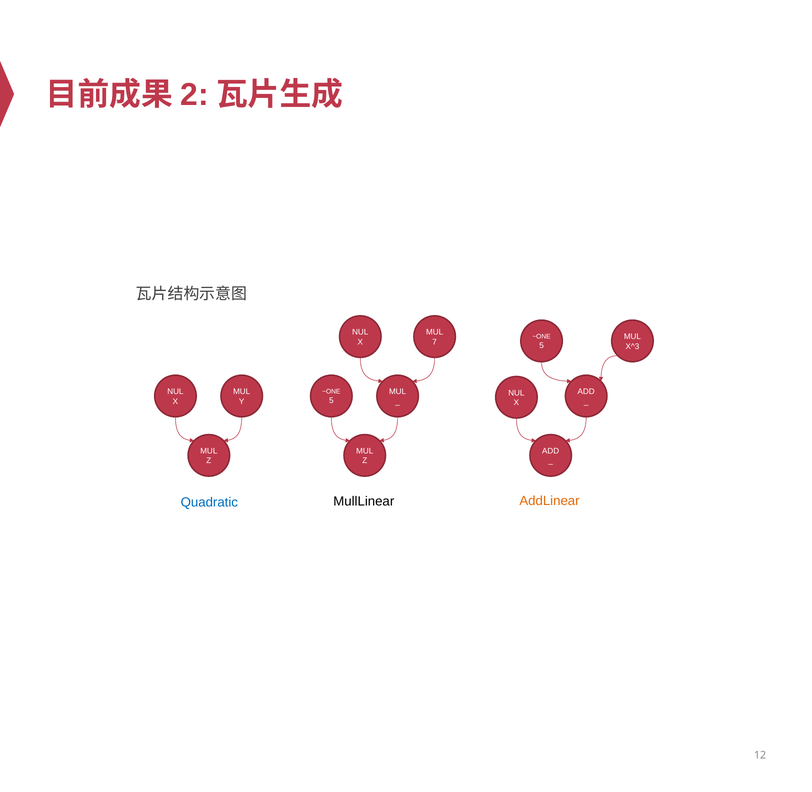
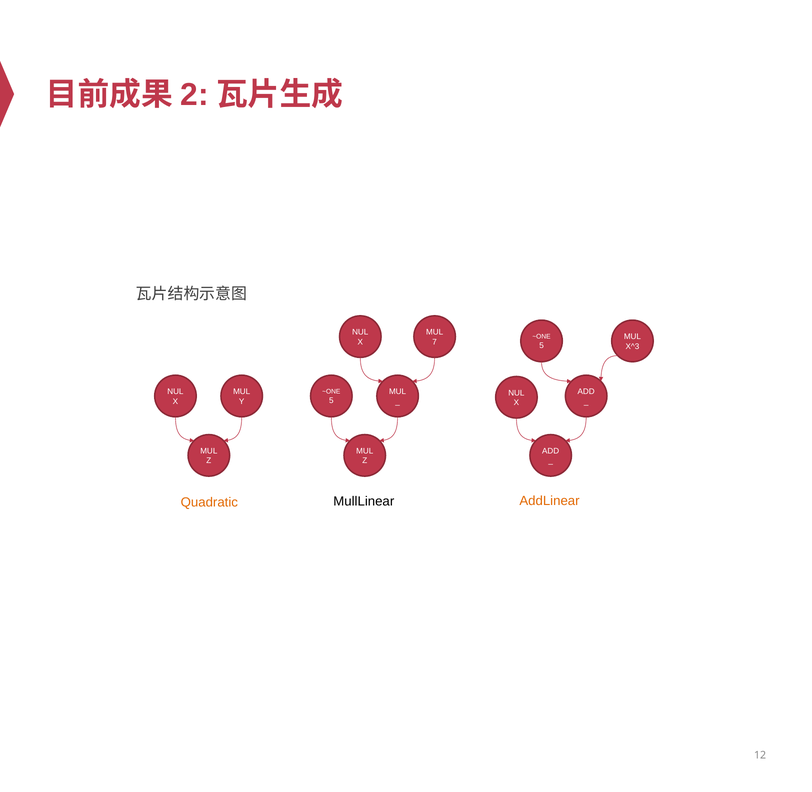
Quadratic colour: blue -> orange (209, 502)
